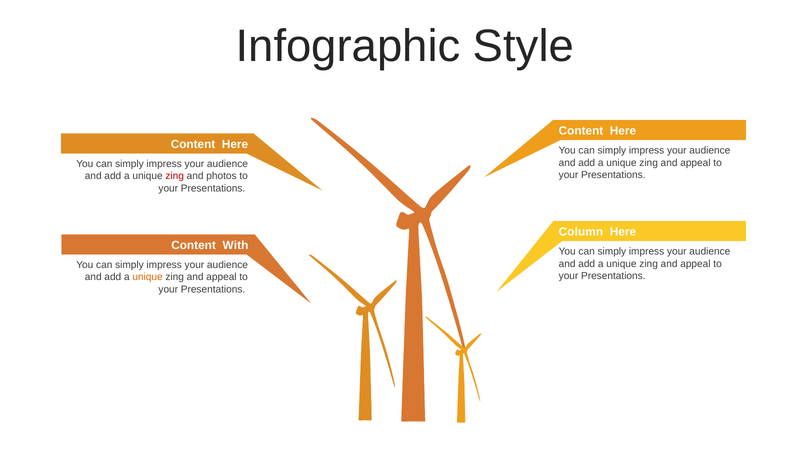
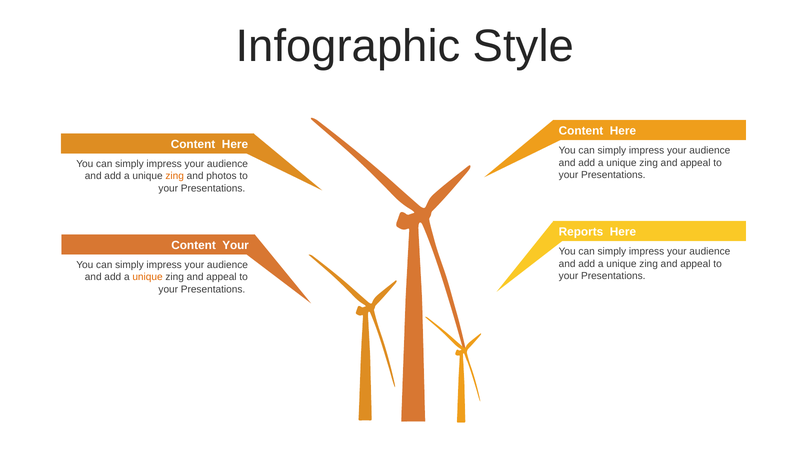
zing colour: red -> orange (175, 176)
Column: Column -> Reports (581, 232)
Content With: With -> Your (236, 245)
